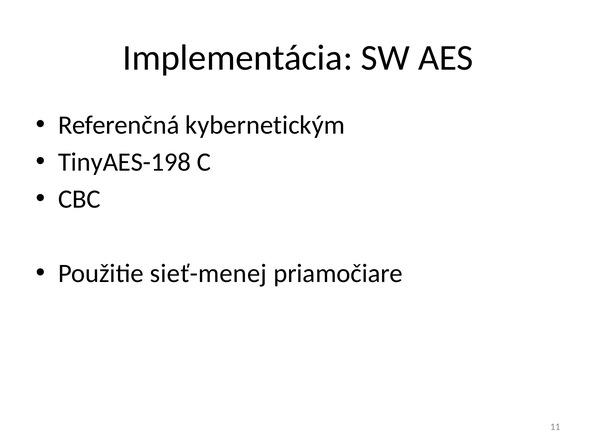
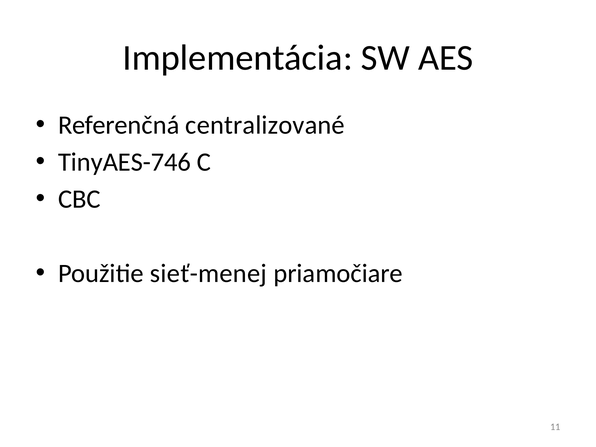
kybernetickým: kybernetickým -> centralizované (265, 125)
TinyAES-198: TinyAES-198 -> TinyAES-746 (125, 162)
